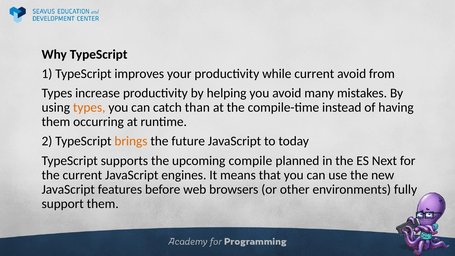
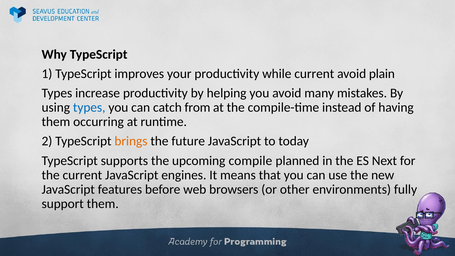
from: from -> plain (382, 74)
types colour: orange -> blue (89, 108)
than: than -> from (197, 108)
